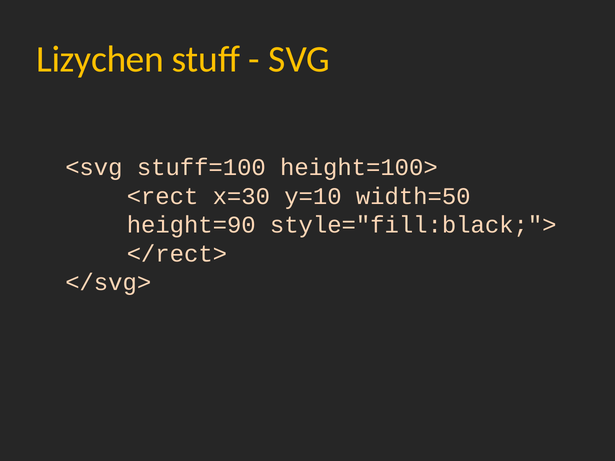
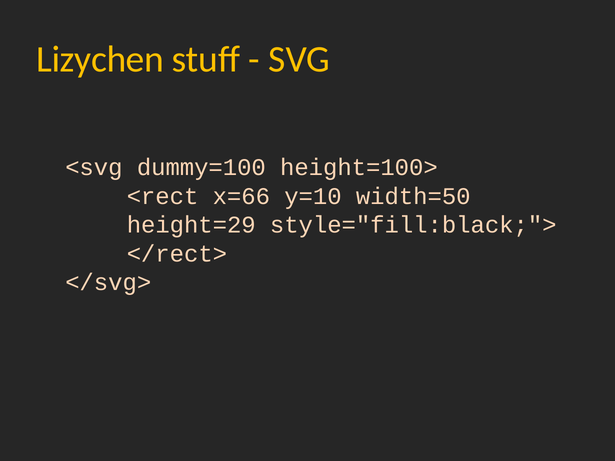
stuff=100: stuff=100 -> dummy=100 (201, 168)
x=30: x=30 -> x=66 (241, 196)
height=90: height=90 -> height=29 (191, 225)
